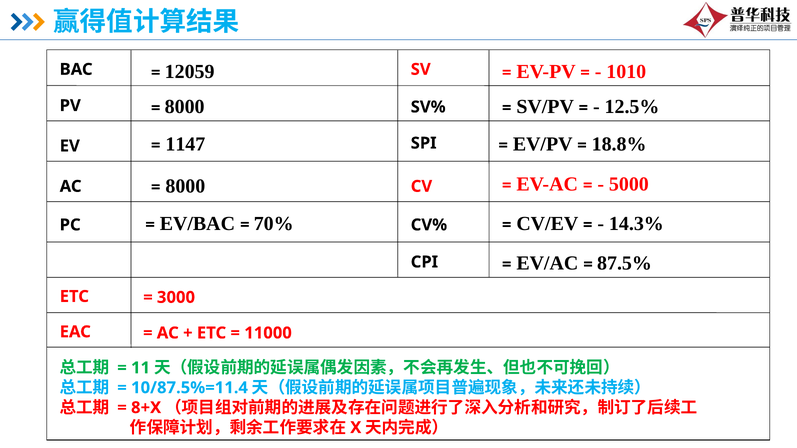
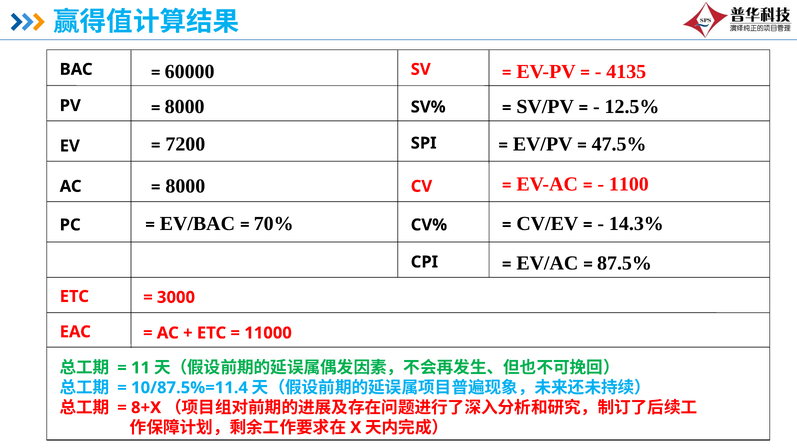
12059: 12059 -> 60000 (190, 72)
1010: 1010 -> 4135 (626, 72)
1147: 1147 -> 7200 (185, 144)
18.8%: 18.8% -> 47.5% (619, 144)
5000: 5000 -> 1100 (629, 184)
